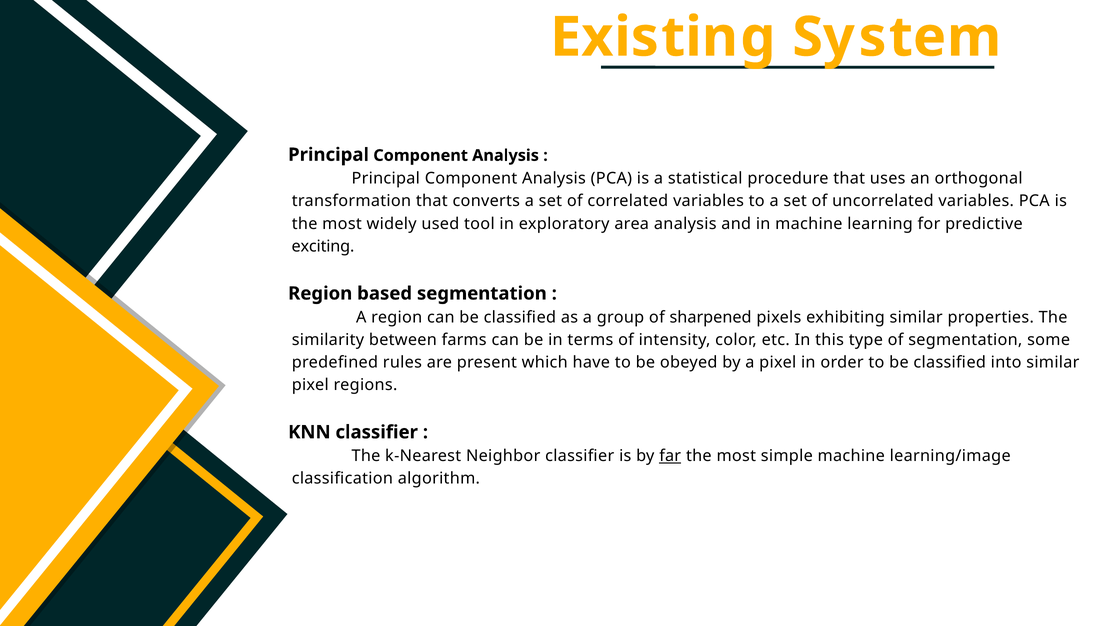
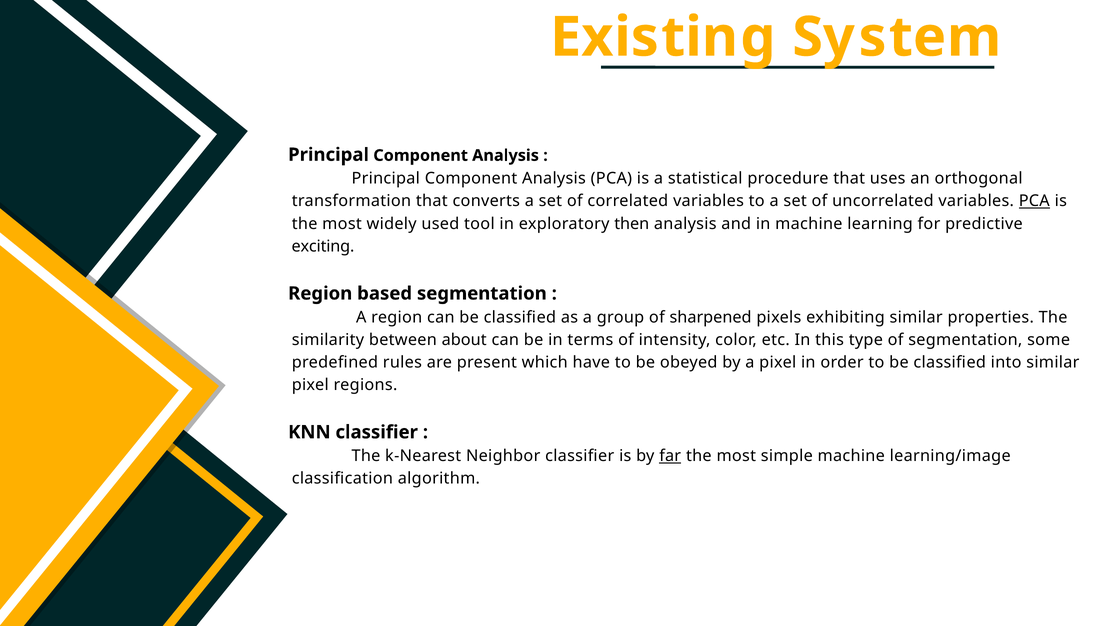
PCA underline: none -> present (1034, 201)
area: area -> then (632, 224)
farms: farms -> about (464, 340)
